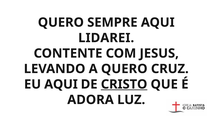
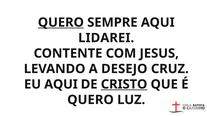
QUERO underline: none -> present (61, 23)
A QUERO: QUERO -> DESEJO (124, 69)
ADORA: ADORA -> QUERO (91, 100)
